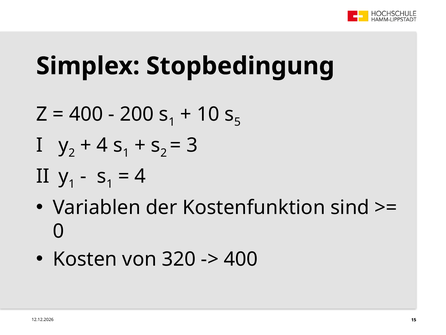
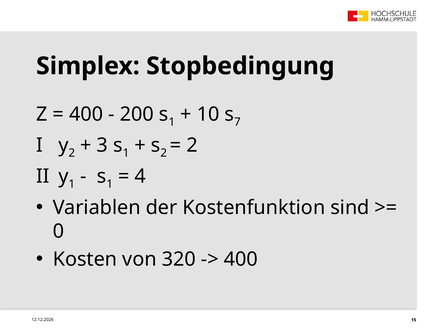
5: 5 -> 7 (237, 122)
4: 4 -> 3 (102, 145)
3: 3 -> 2 (192, 145)
